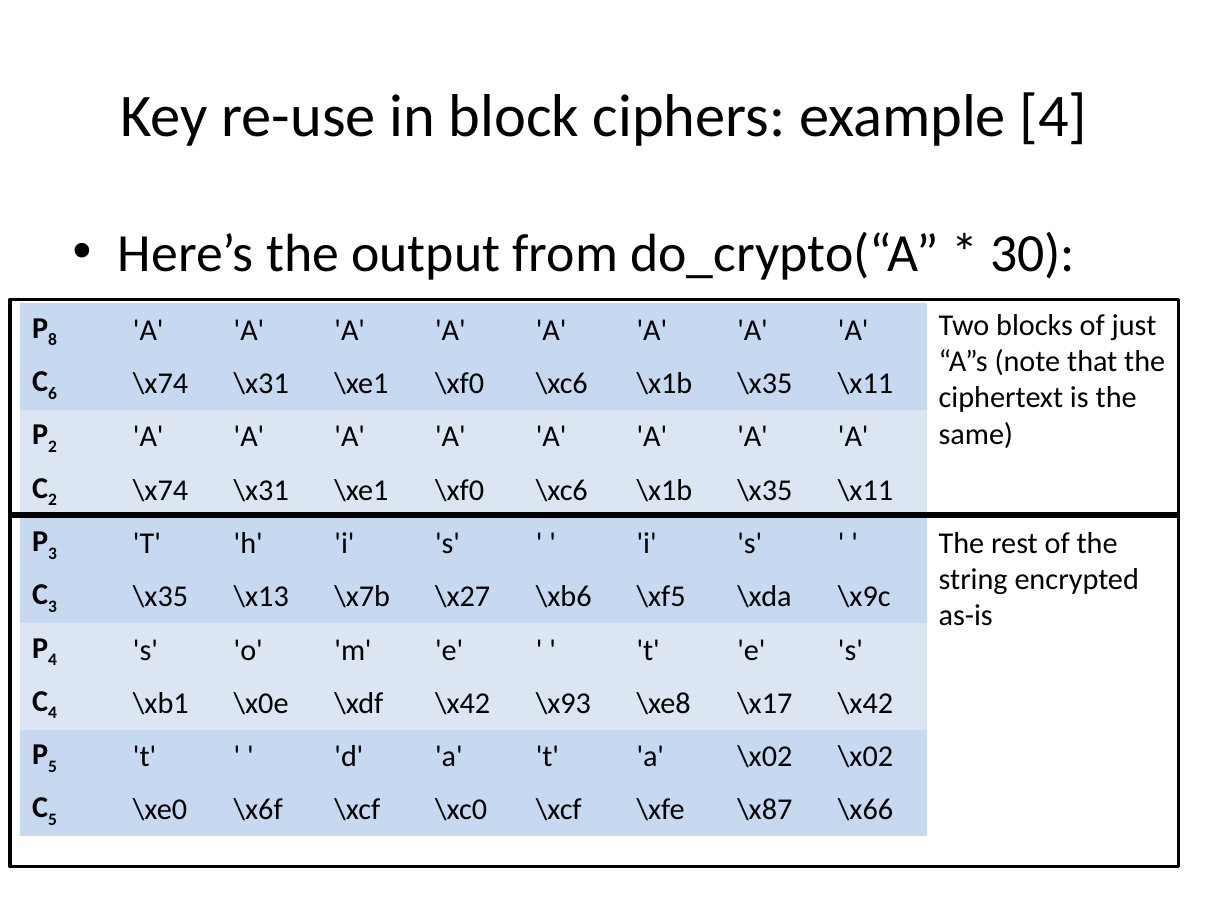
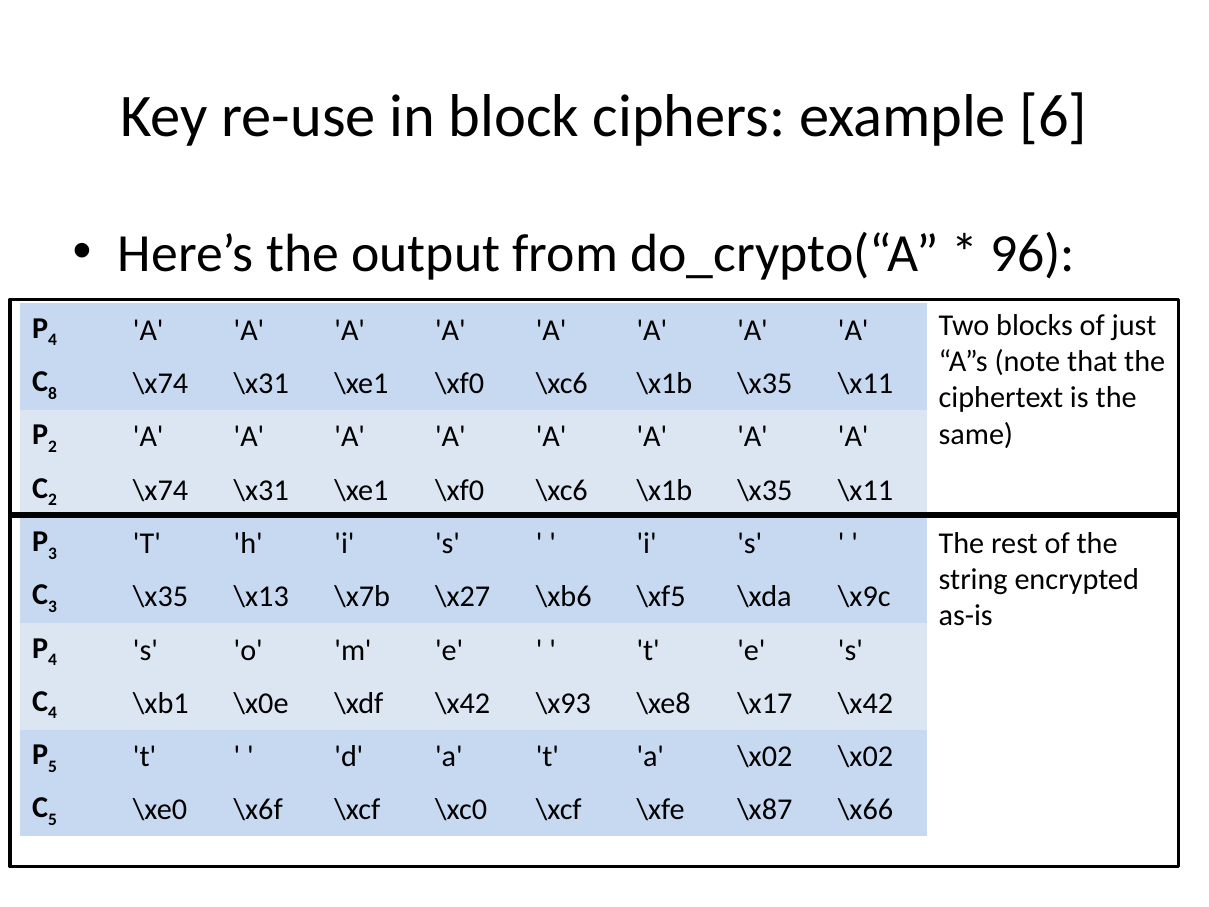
example 4: 4 -> 6 (1053, 116)
30: 30 -> 96 (1033, 254)
8: 8 -> 4 (53, 340)
6: 6 -> 8 (53, 393)
